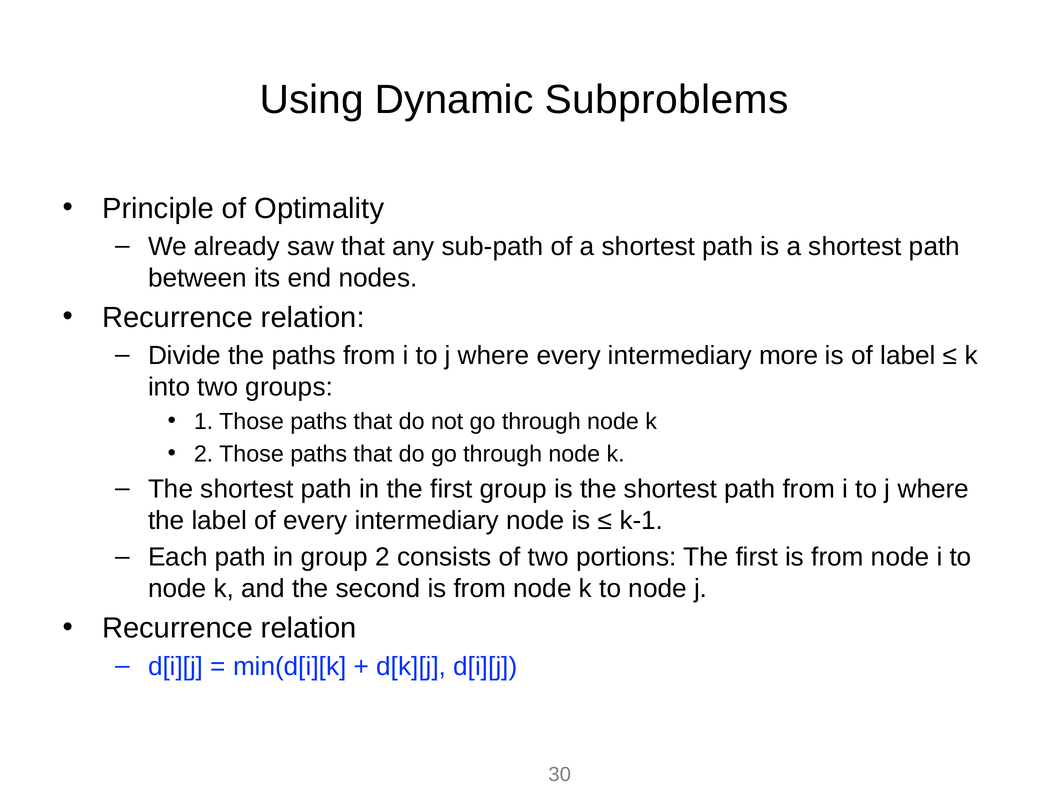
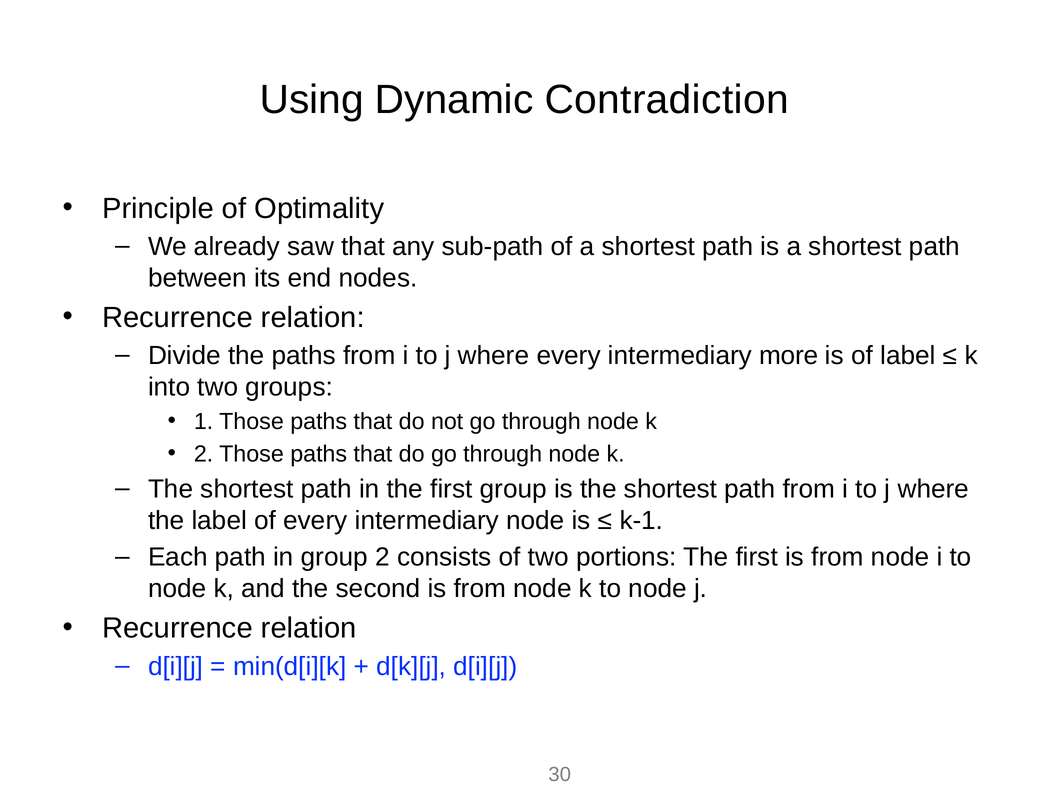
Subproblems: Subproblems -> Contradiction (667, 100)
